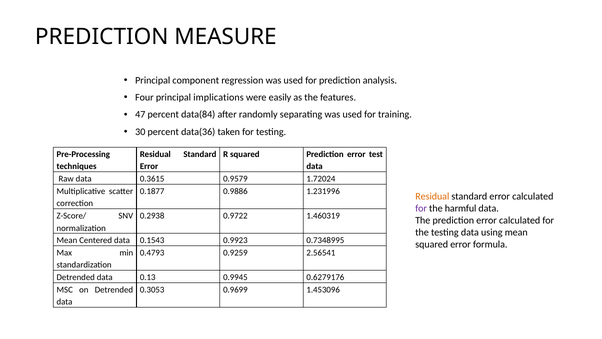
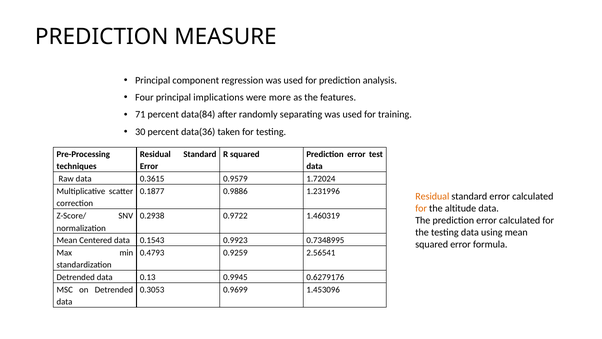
easily: easily -> more (280, 97)
47: 47 -> 71 (140, 114)
for colour: purple -> orange (421, 208)
harmful: harmful -> altitude (461, 208)
